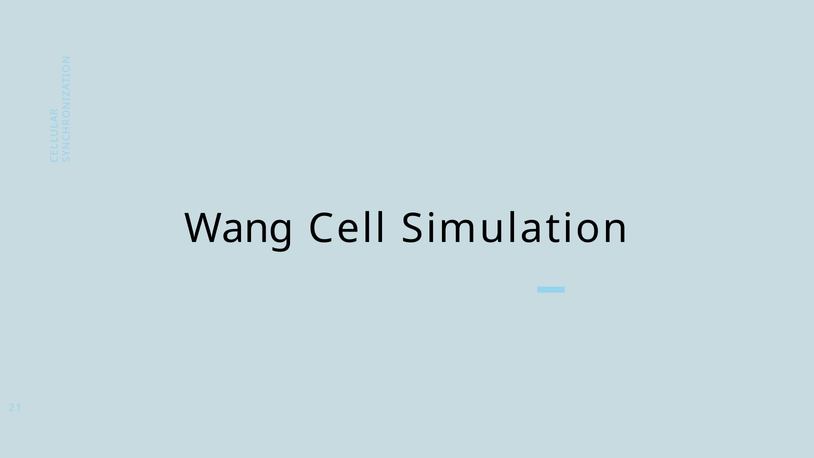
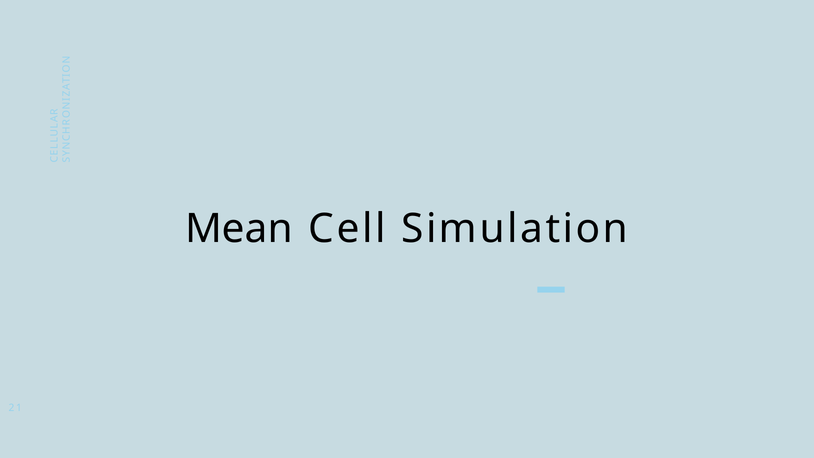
Wang: Wang -> Mean (239, 229)
